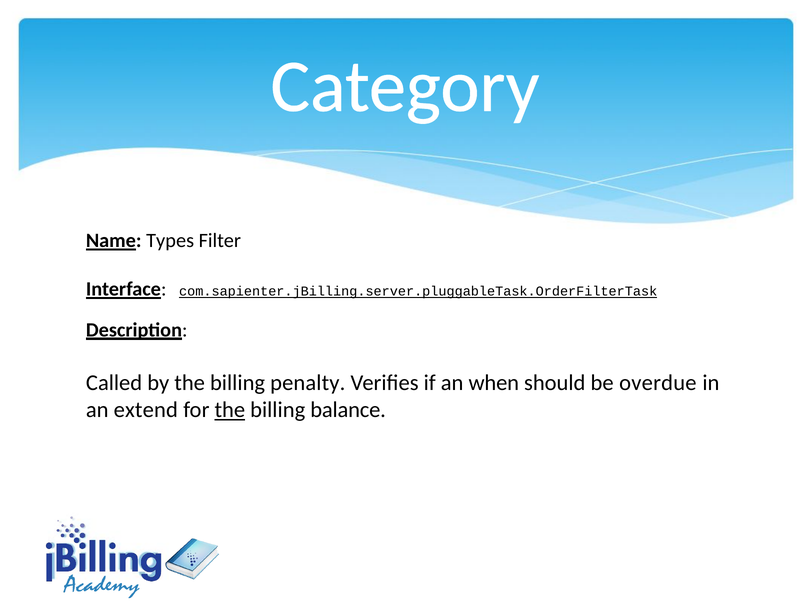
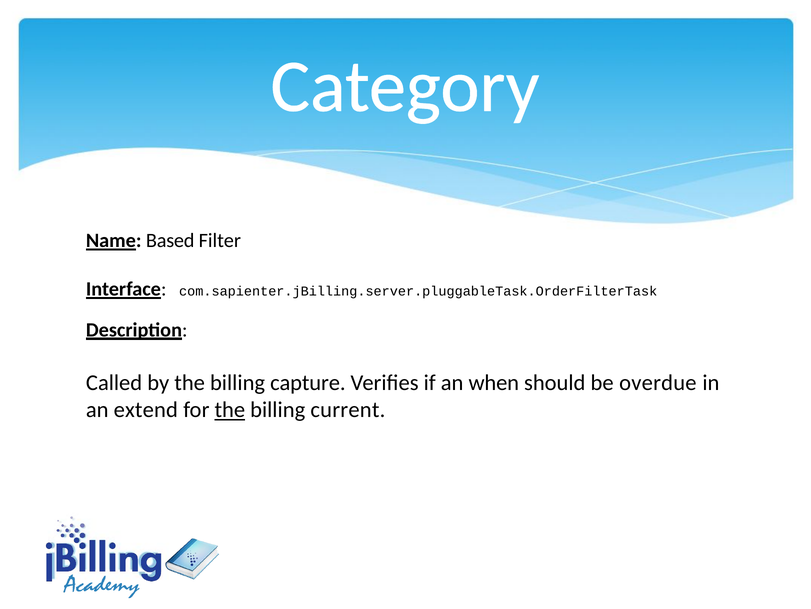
Types: Types -> Based (170, 240)
com.sapienter.jBilling.server.pluggableTask.OrderFilterTask underline: present -> none (418, 291)
penalty: penalty -> capture (308, 382)
balance: balance -> current (348, 409)
